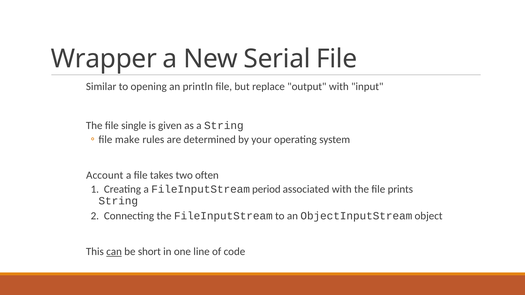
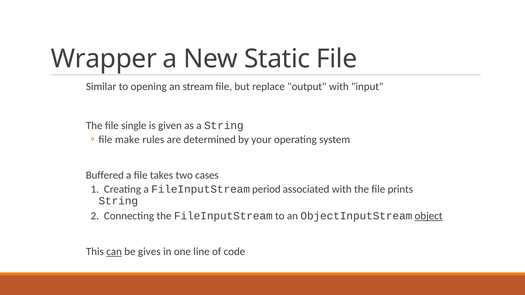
Serial: Serial -> Static (277, 59)
println: println -> stream (198, 87)
Account: Account -> Buffered (105, 175)
often: often -> cases (207, 175)
object underline: none -> present (429, 216)
short: short -> gives (149, 252)
